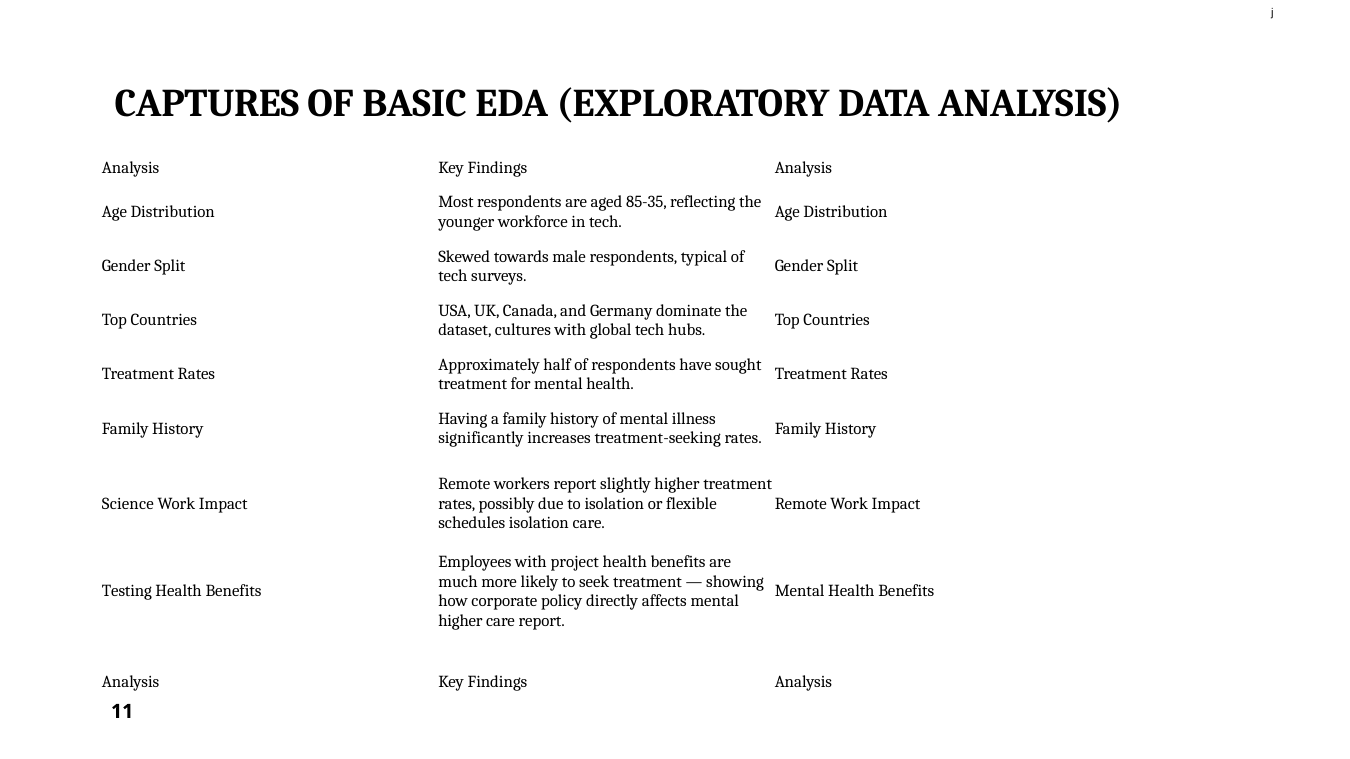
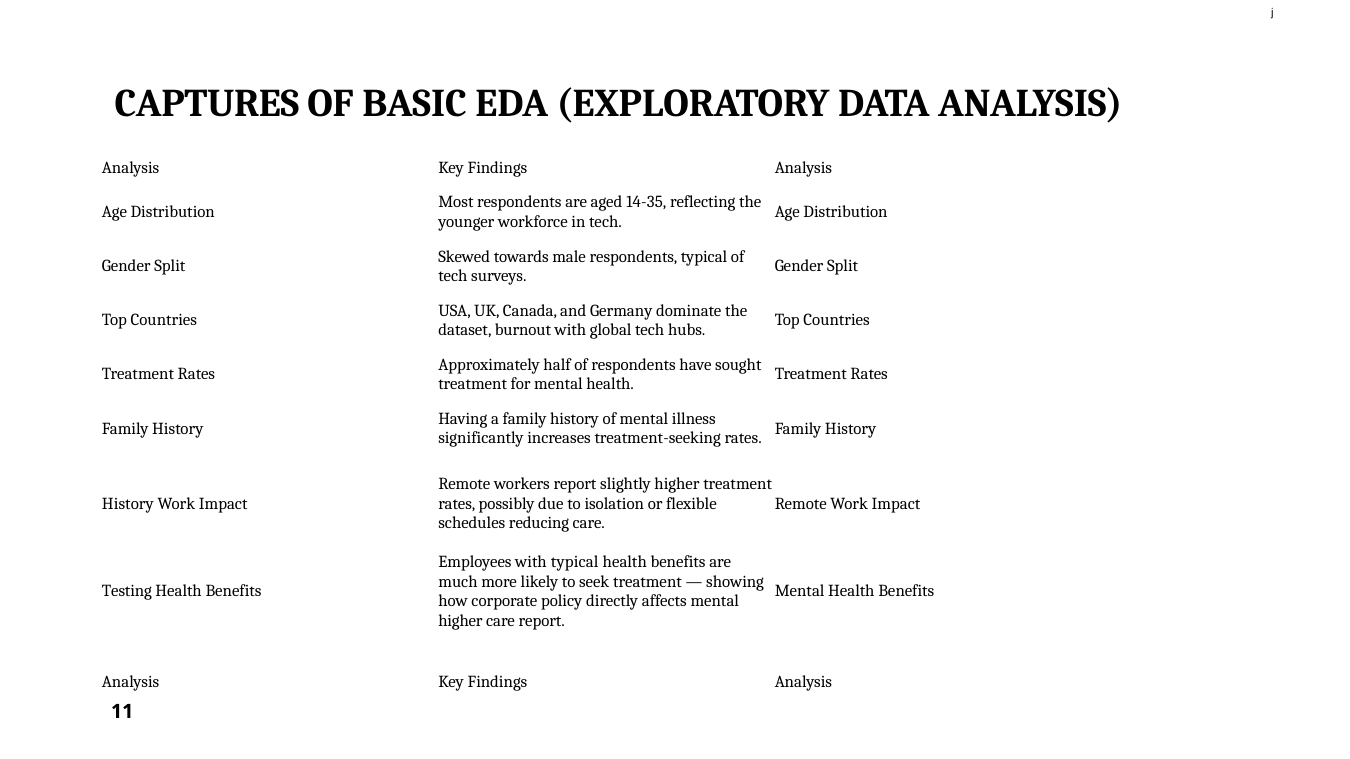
85-35: 85-35 -> 14-35 (646, 202)
cultures: cultures -> burnout (523, 330)
Science: Science -> History (128, 504)
schedules isolation: isolation -> reducing (539, 523)
with project: project -> typical (575, 563)
